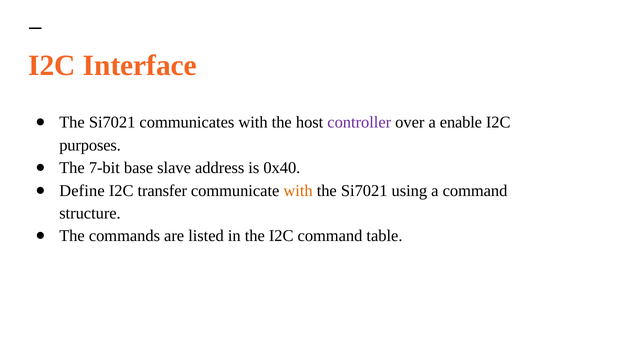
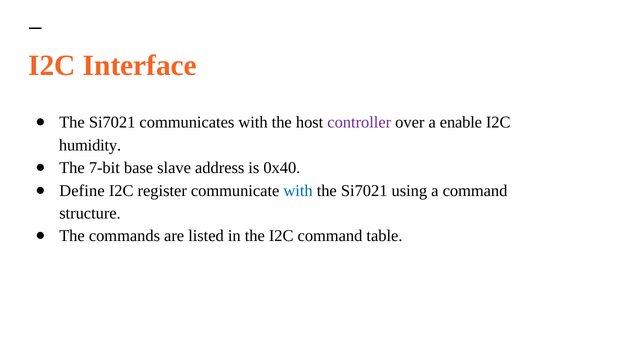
purposes: purposes -> humidity (90, 145)
transfer: transfer -> register (162, 191)
with colour: orange -> blue (298, 191)
